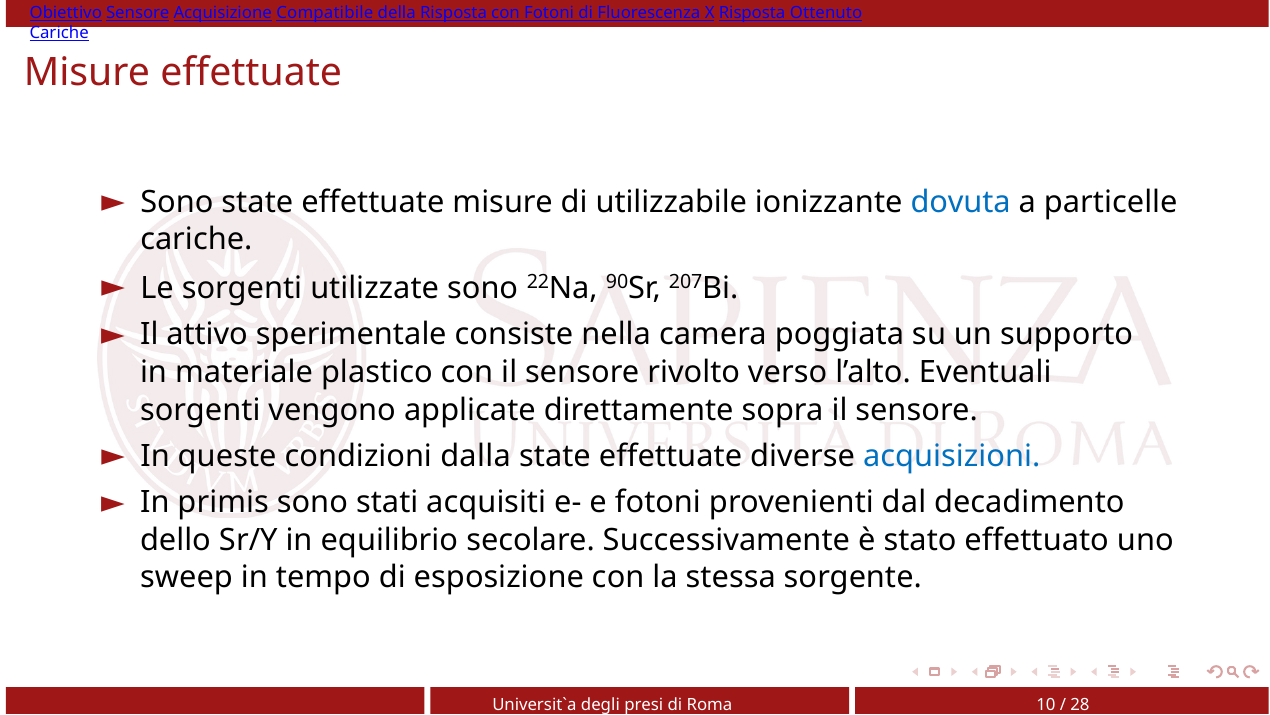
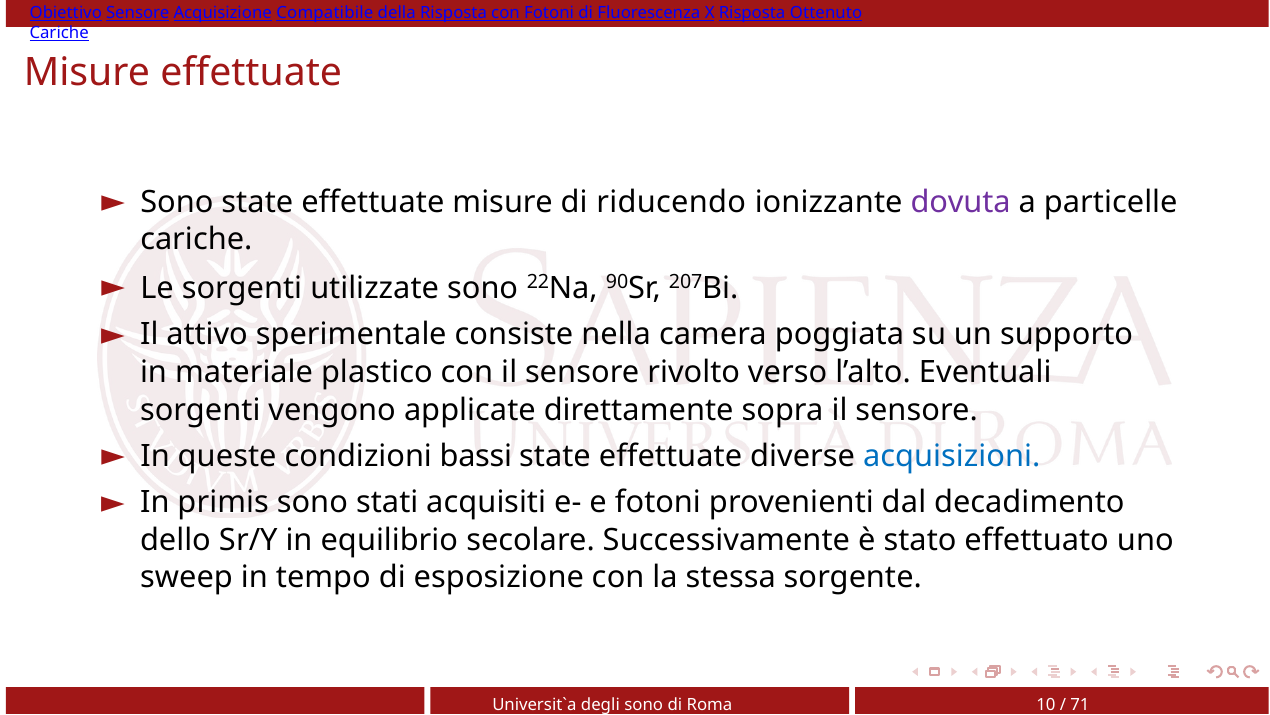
utilizzabile: utilizzabile -> riducendo (671, 202)
dovuta colour: blue -> purple (961, 202)
dalla: dalla -> bassi (476, 456)
degli presi: presi -> sono (644, 704)
28: 28 -> 71 (1080, 705)
